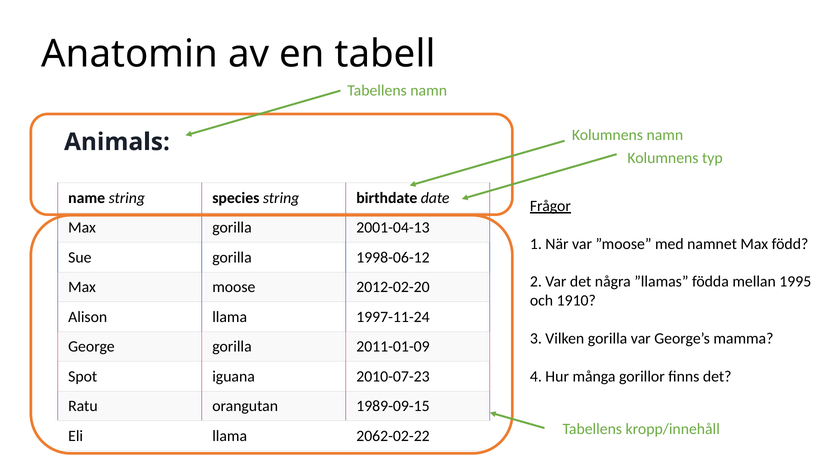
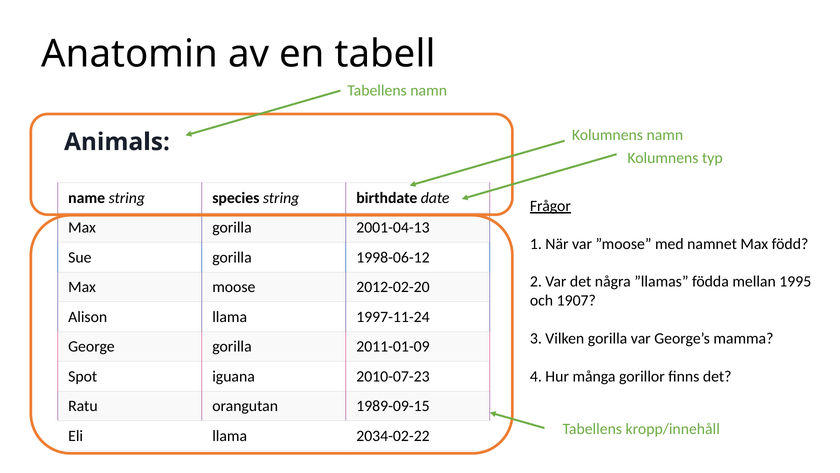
1910: 1910 -> 1907 (576, 300)
2062-02-22: 2062-02-22 -> 2034-02-22 (393, 436)
